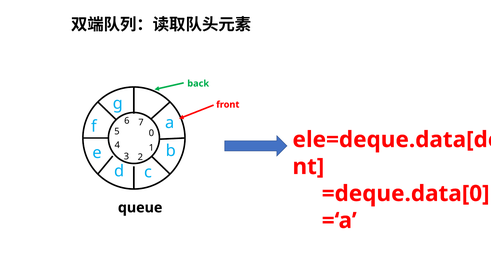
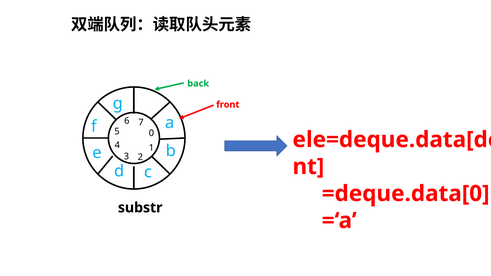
queue: queue -> substr (140, 208)
